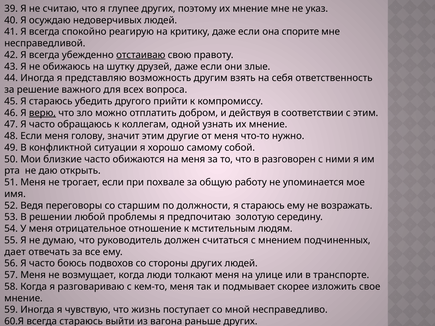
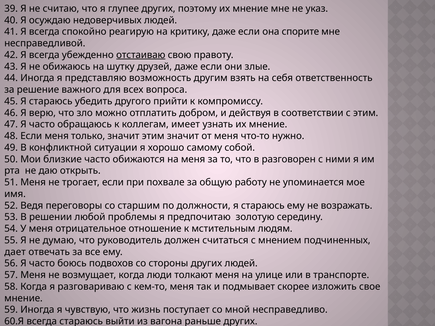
верю underline: present -> none (42, 113)
одной: одной -> имеет (186, 125)
голову: голову -> только (88, 136)
этим другие: другие -> значит (183, 136)
